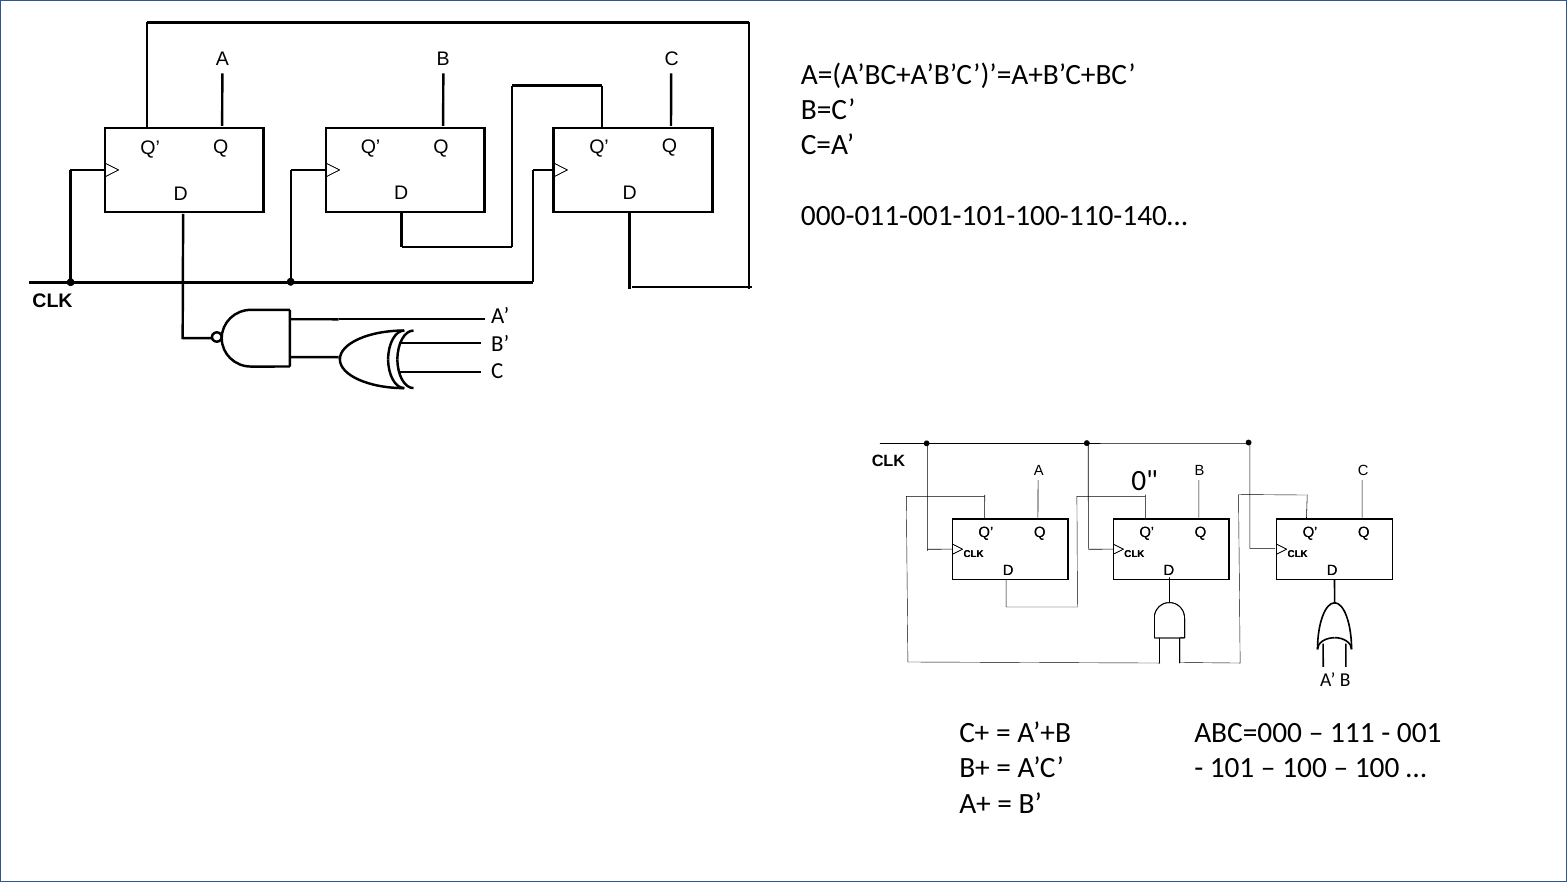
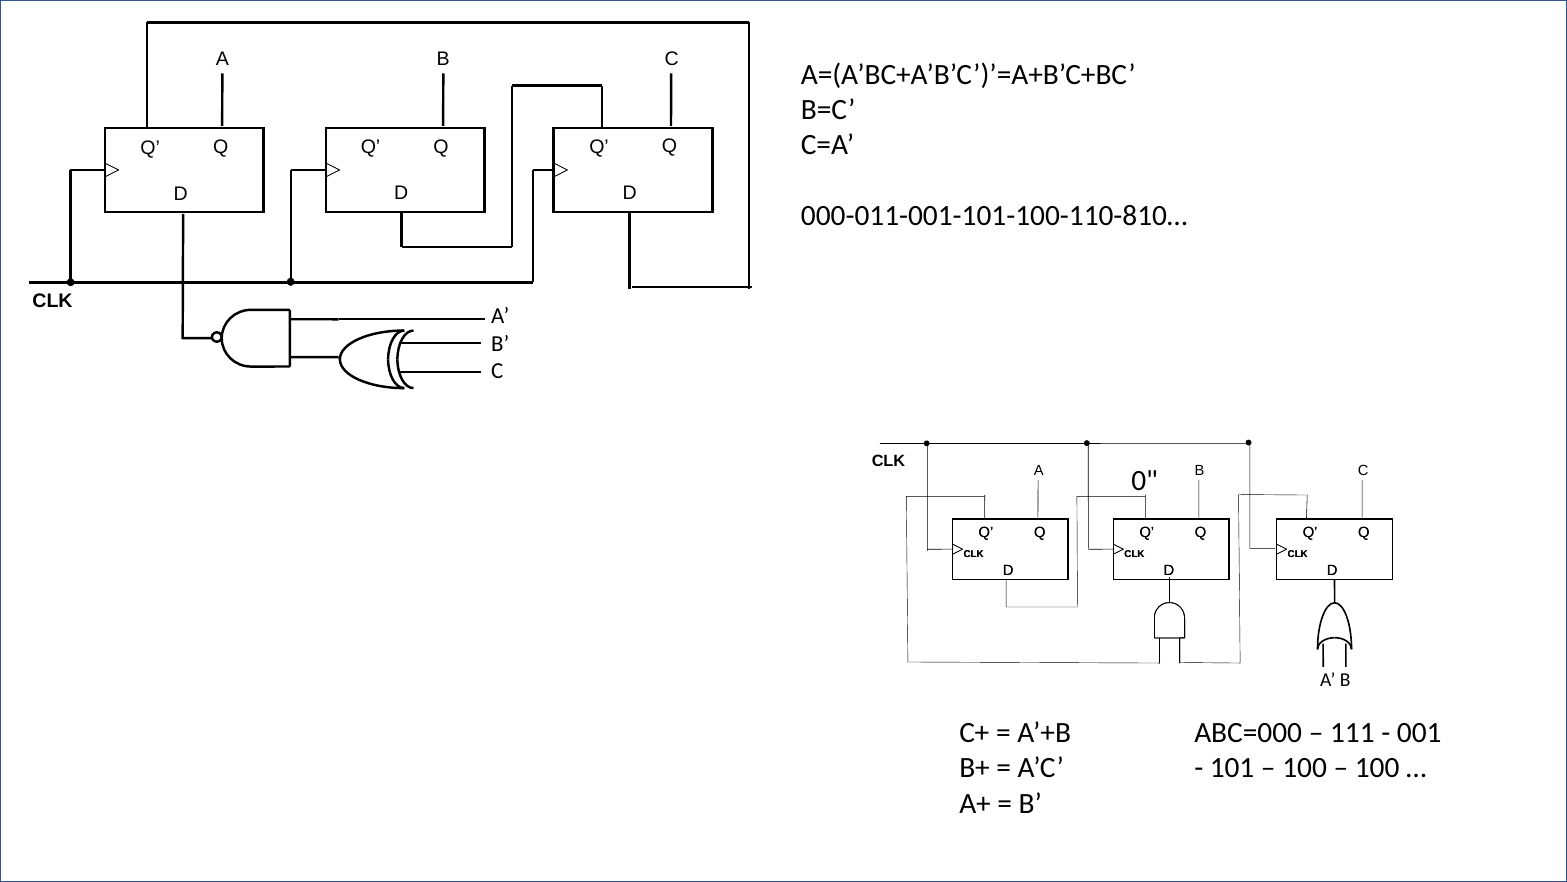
000-011-001-101-100-110-140…: 000-011-001-101-100-110-140… -> 000-011-001-101-100-110-810… (994, 216)
